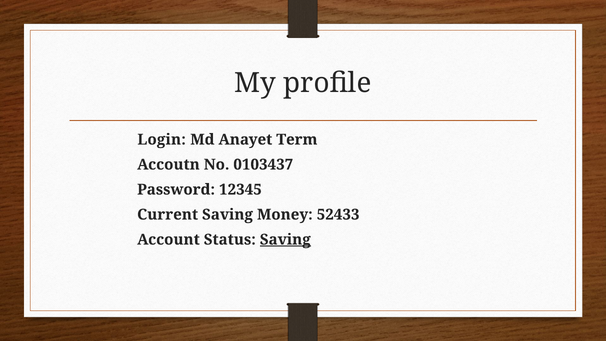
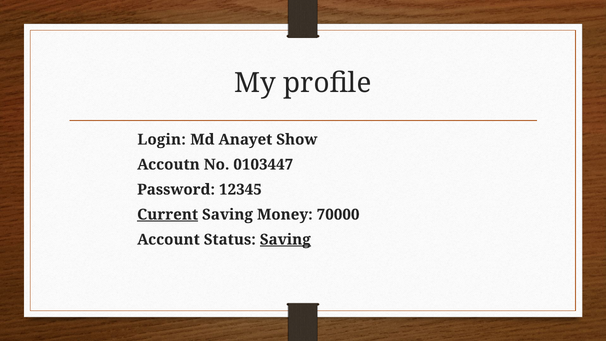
Term: Term -> Show (297, 140)
0103437: 0103437 -> 0103447 (263, 165)
Current underline: none -> present (168, 215)
52433: 52433 -> 70000 (338, 215)
